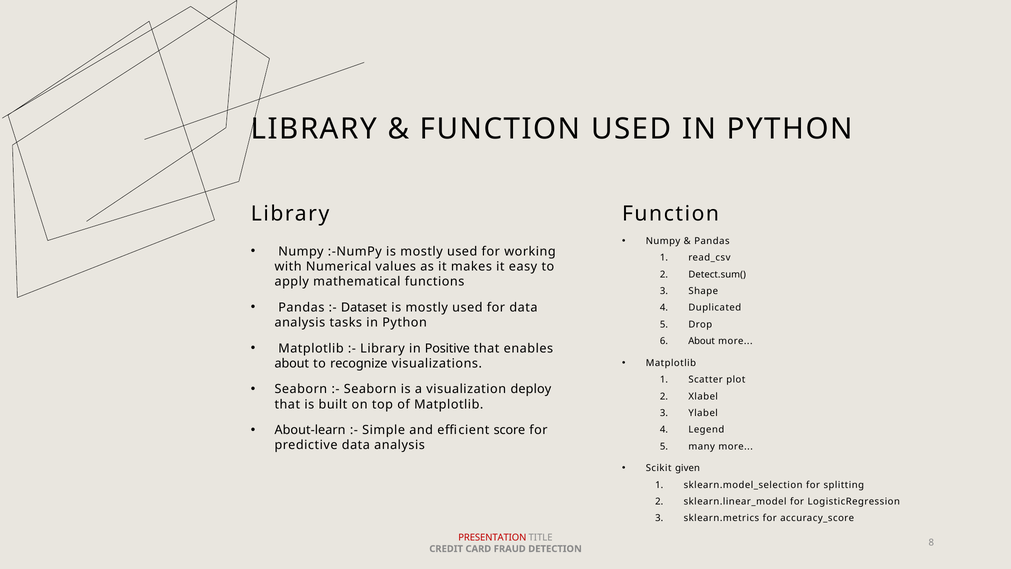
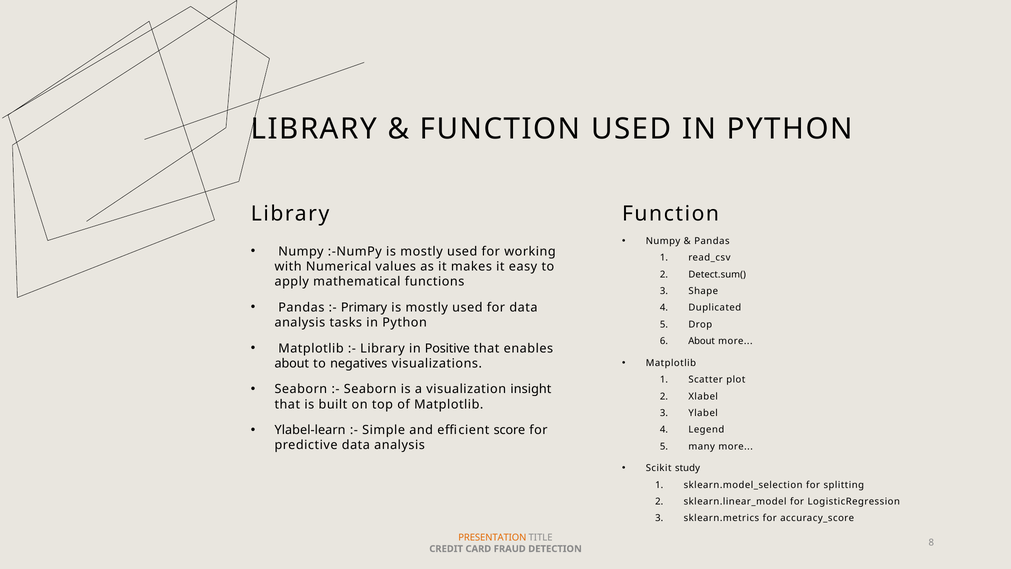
Dataset: Dataset -> Primary (364, 307)
recognize: recognize -> negatives (359, 363)
deploy: deploy -> insight (531, 389)
About-learn: About-learn -> Ylabel-learn (310, 430)
given: given -> study (688, 468)
PRESENTATION colour: red -> orange (492, 537)
